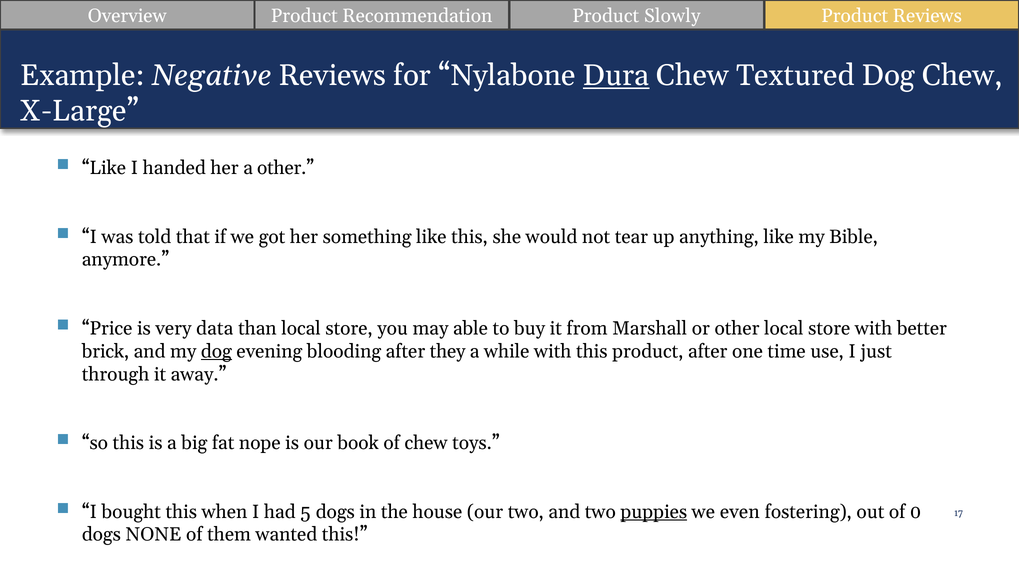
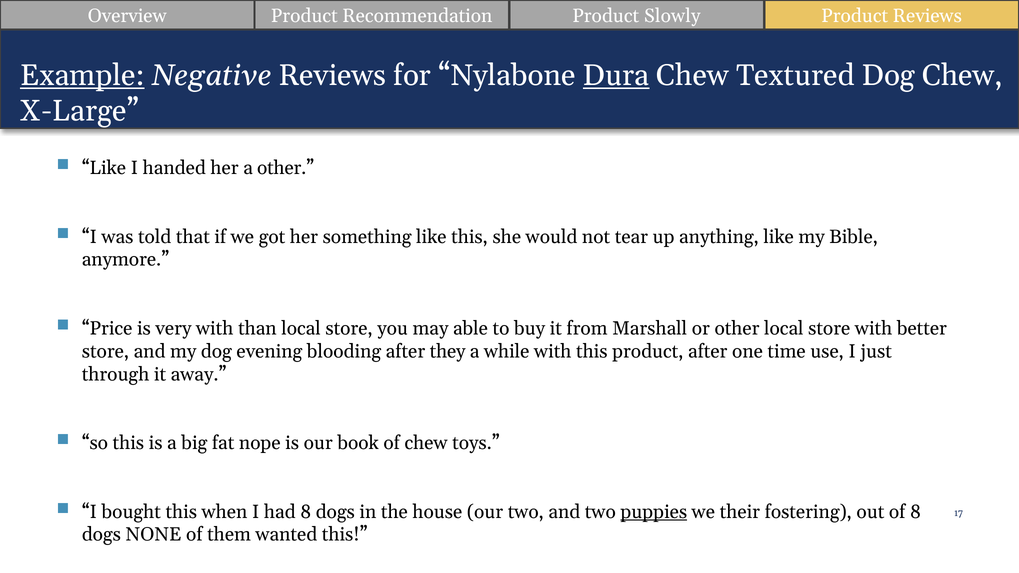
Example underline: none -> present (82, 75)
very data: data -> with (215, 329)
brick: brick -> store (105, 351)
dog underline: present -> none (216, 351)
had 5: 5 -> 8 (306, 512)
even: even -> their (740, 512)
of 0: 0 -> 8 (916, 512)
